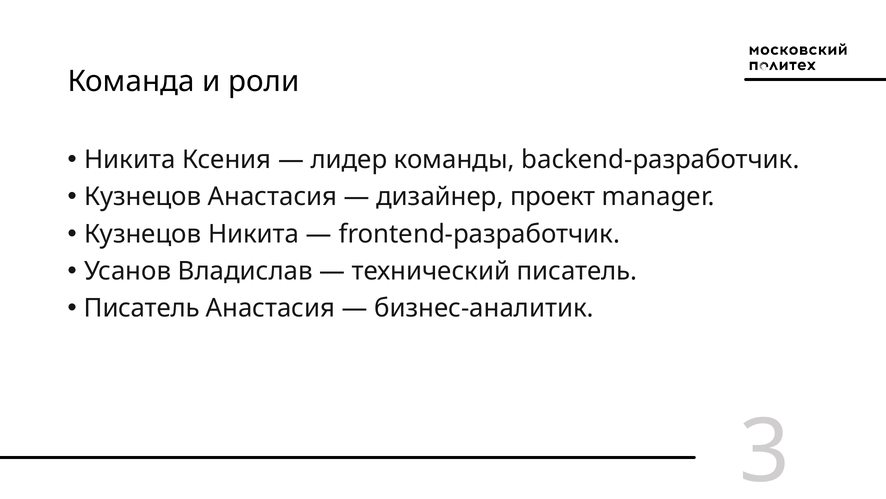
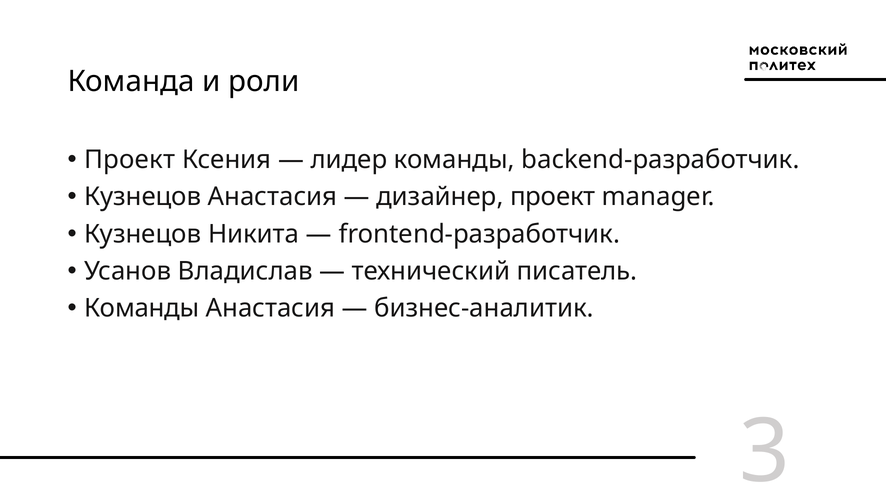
Никита: Никита -> Проект (130, 159)
Писатель: Писатель -> Команды (142, 308)
